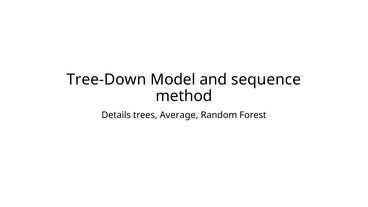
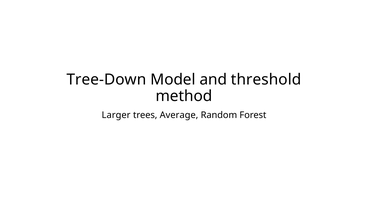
sequence: sequence -> threshold (266, 80)
Details: Details -> Larger (116, 115)
